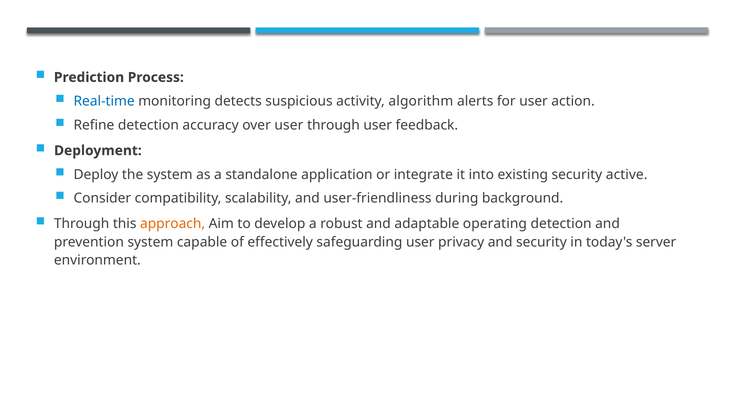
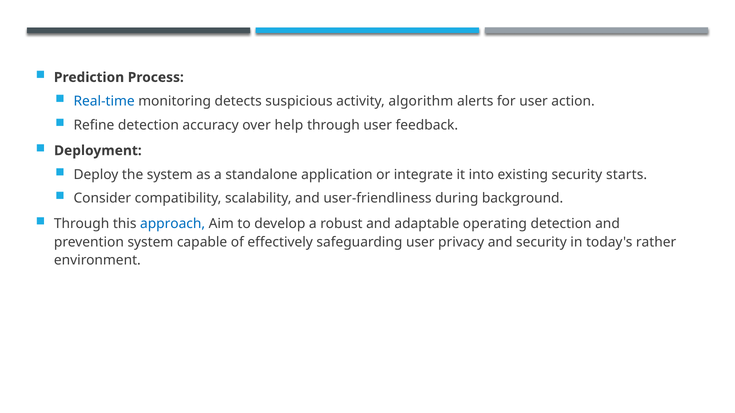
over user: user -> help (289, 125)
active: active -> starts (627, 175)
approach colour: orange -> blue (173, 224)
server: server -> rather (656, 242)
